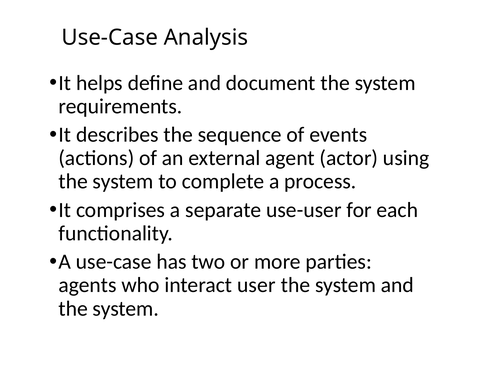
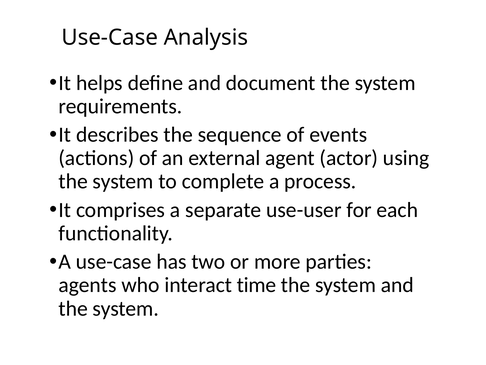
user: user -> time (257, 285)
